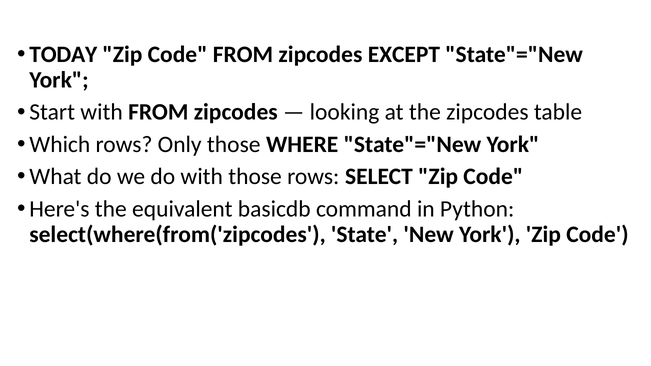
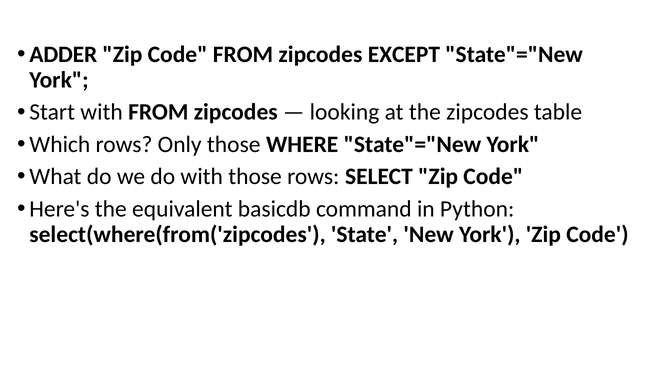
TODAY: TODAY -> ADDER (63, 55)
